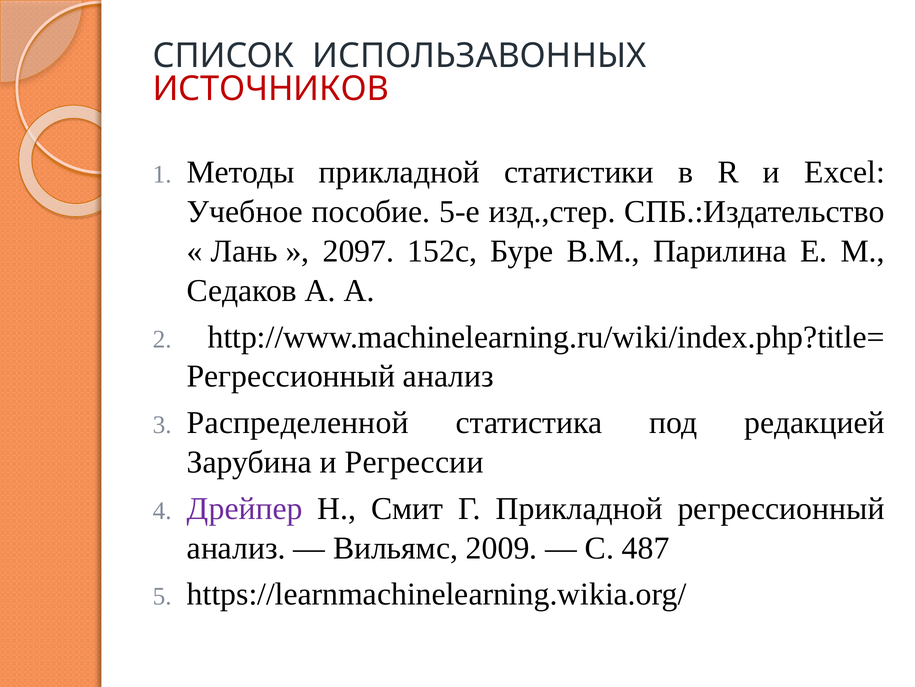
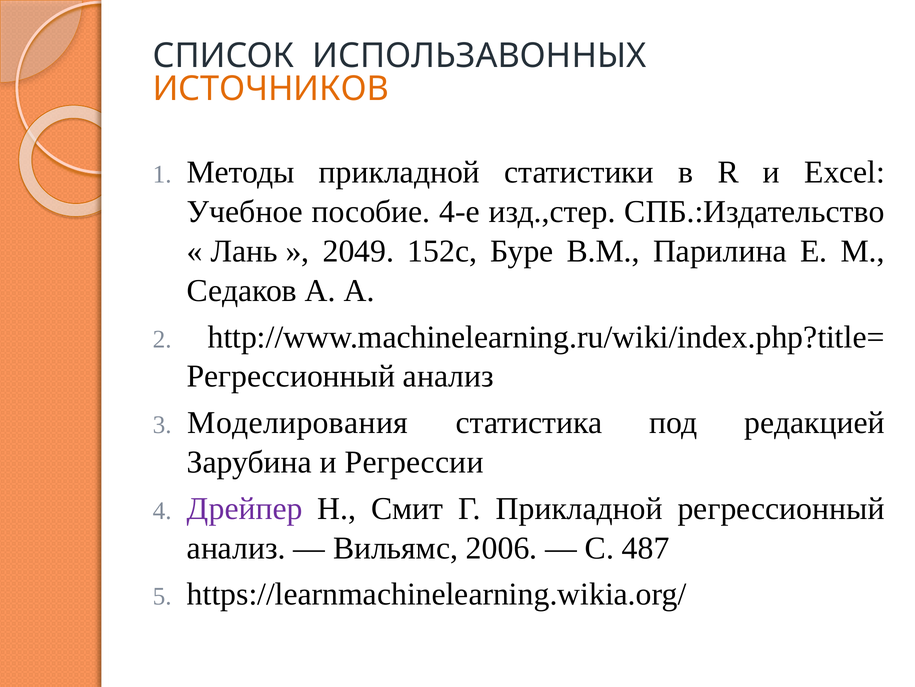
ИСТОЧНИКОВ colour: red -> orange (271, 89)
5-е: 5-е -> 4-е (460, 211)
2097: 2097 -> 2049 (358, 251)
Распределенной: Распределенной -> Моделирования (298, 422)
2009: 2009 -> 2006 (502, 548)
